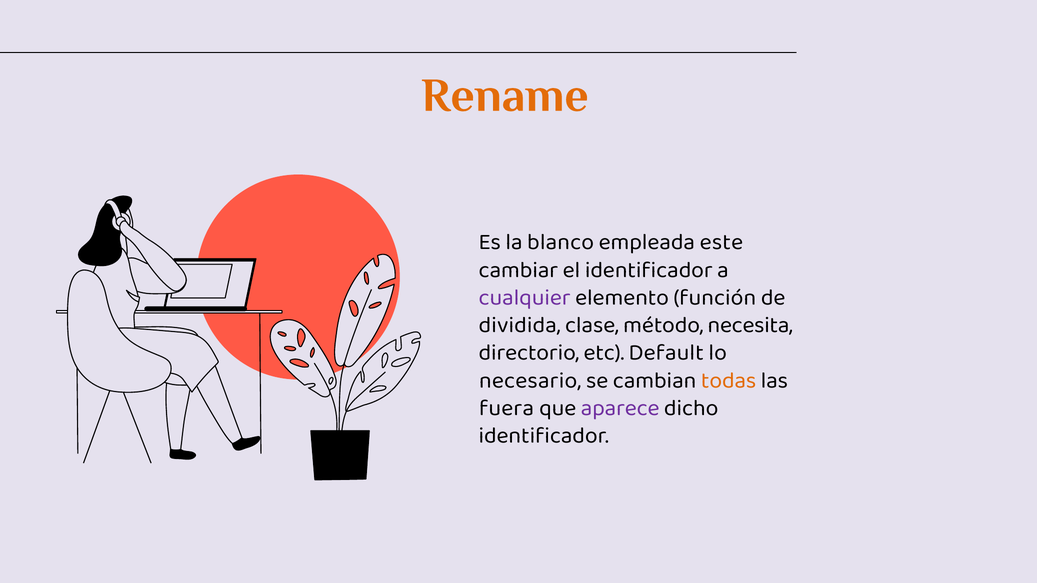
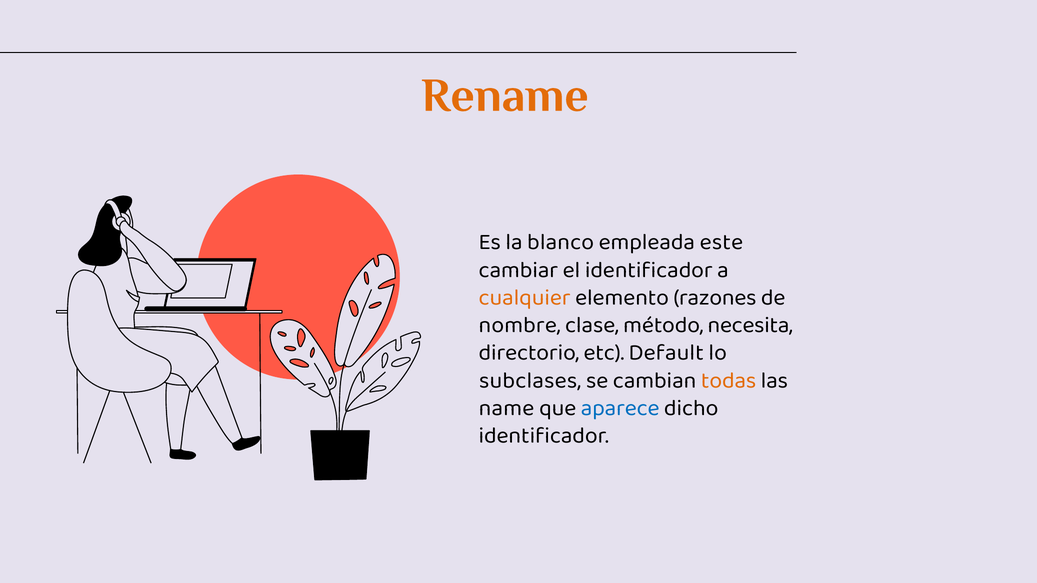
cualquier colour: purple -> orange (525, 297)
función: función -> razones (715, 297)
dividida: dividida -> nombre (519, 325)
necesario: necesario -> subclases (530, 380)
fuera: fuera -> name (507, 408)
aparece colour: purple -> blue (620, 408)
